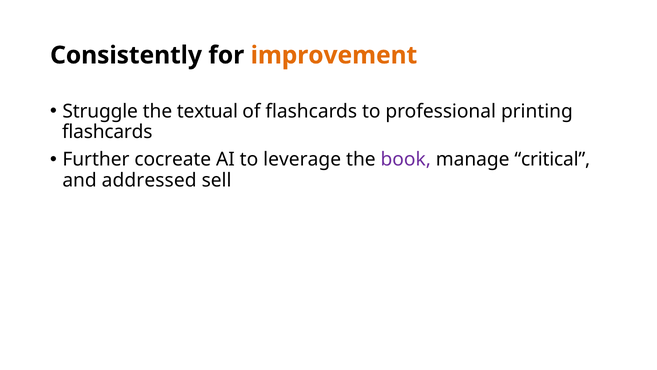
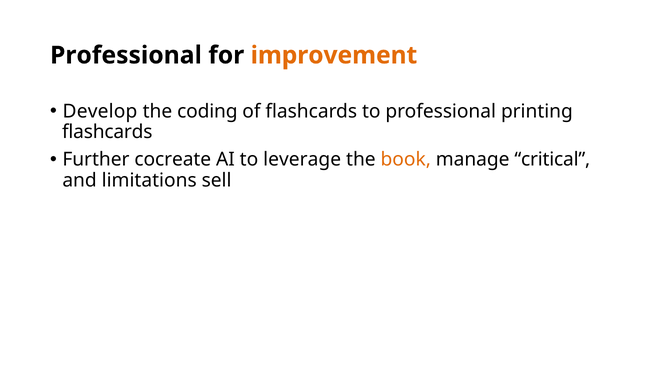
Consistently: Consistently -> Professional (126, 55)
Struggle: Struggle -> Develop (100, 111)
textual: textual -> coding (207, 111)
book colour: purple -> orange (406, 159)
addressed: addressed -> limitations (149, 180)
